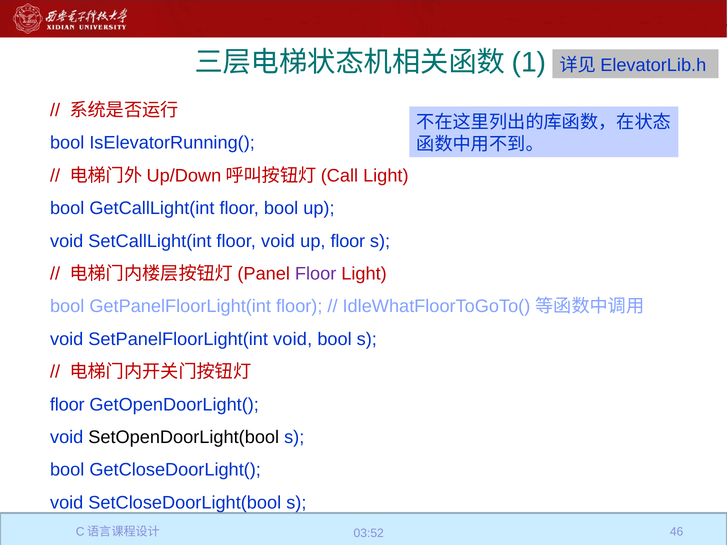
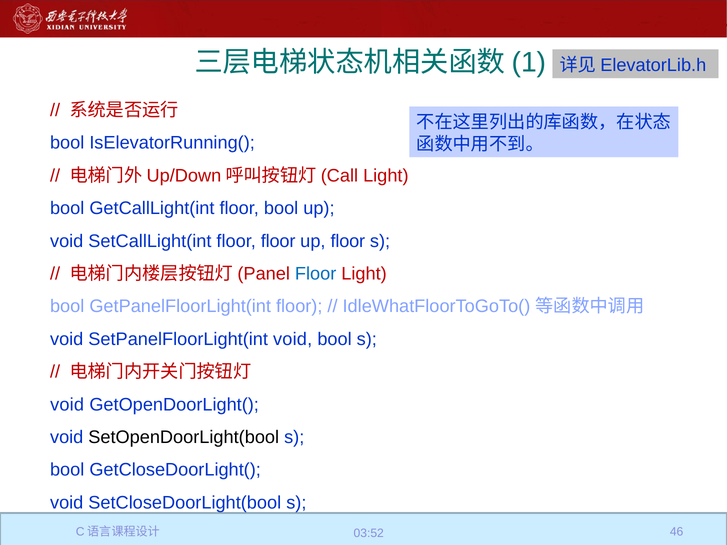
floor void: void -> floor (278, 241)
Floor colour: purple -> blue (316, 274)
floor: floor -> void (67, 405)
